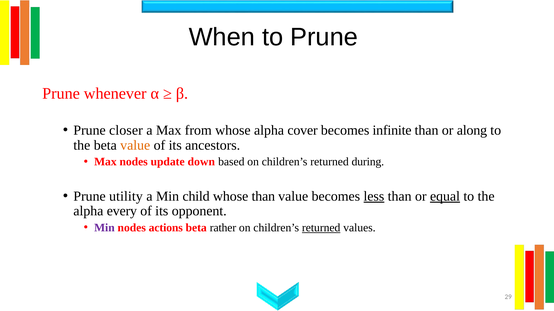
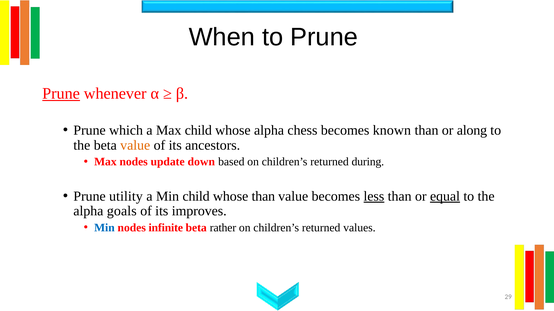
Prune underline: none -> present (61, 94)
closer: closer -> which (126, 131)
Max from: from -> child (198, 131)
cover: cover -> chess (302, 131)
infinite: infinite -> known (392, 131)
every: every -> goals (122, 211)
opponent: opponent -> improves (199, 211)
Min colour: purple -> blue (104, 228)
actions: actions -> infinite (166, 228)
returned underline: present -> none (321, 228)
